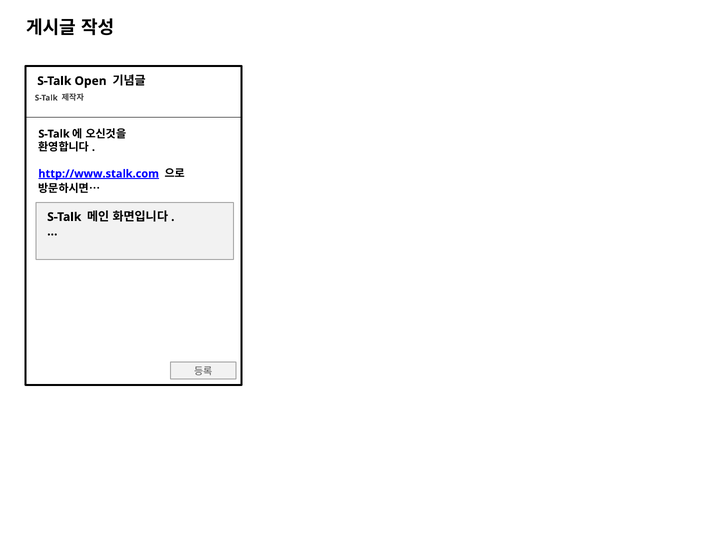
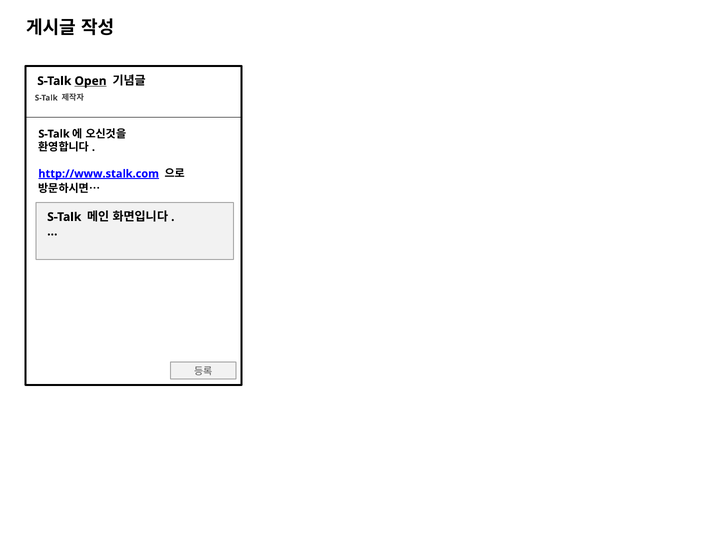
Open underline: none -> present (91, 81)
